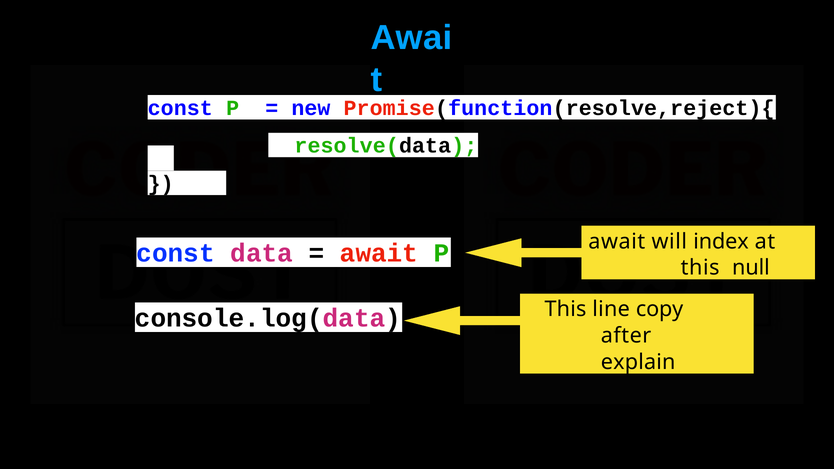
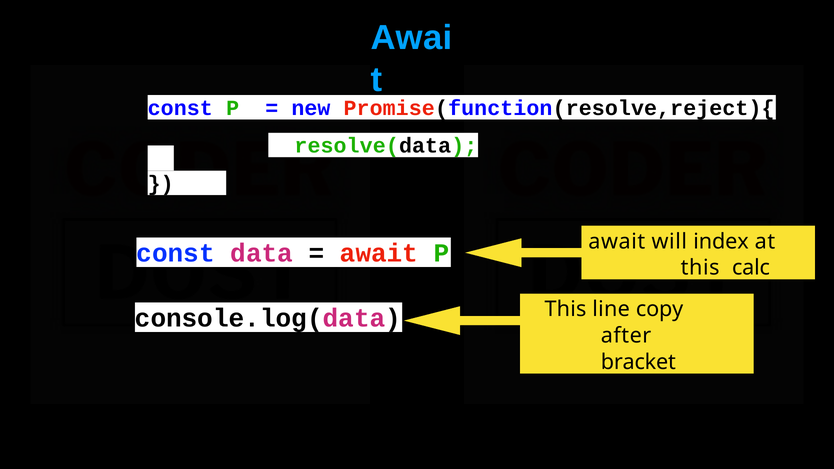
null: null -> calc (751, 268)
explain: explain -> bracket (638, 362)
